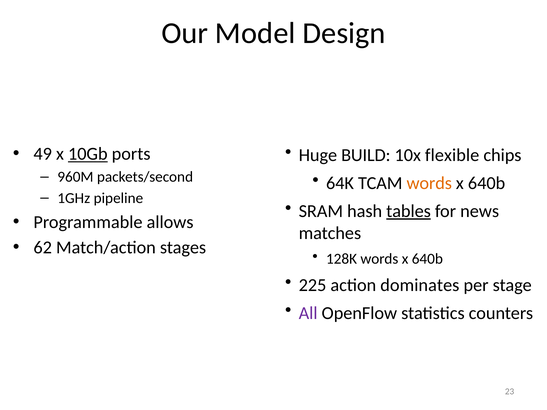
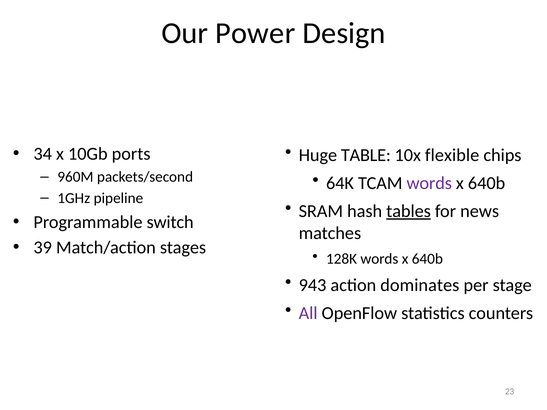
Model: Model -> Power (255, 33)
49: 49 -> 34 (43, 154)
10Gb underline: present -> none (88, 154)
BUILD: BUILD -> TABLE (366, 155)
words colour: orange -> purple (429, 183)
allows: allows -> switch (170, 222)
62: 62 -> 39 (43, 248)
225: 225 -> 943 (313, 285)
